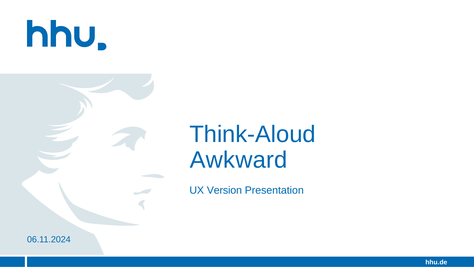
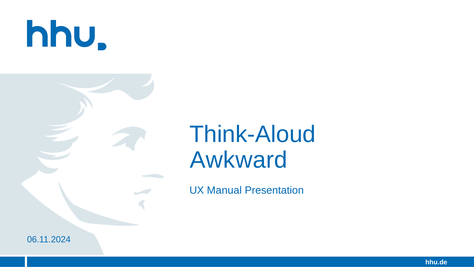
Version: Version -> Manual (224, 190)
